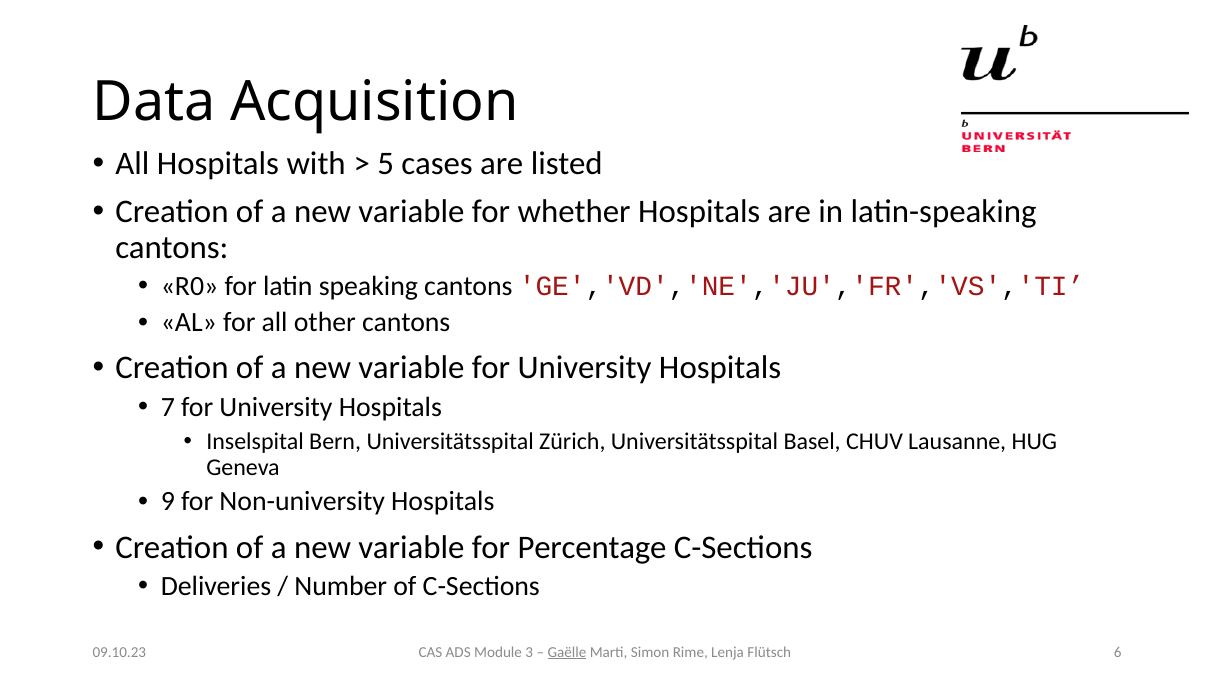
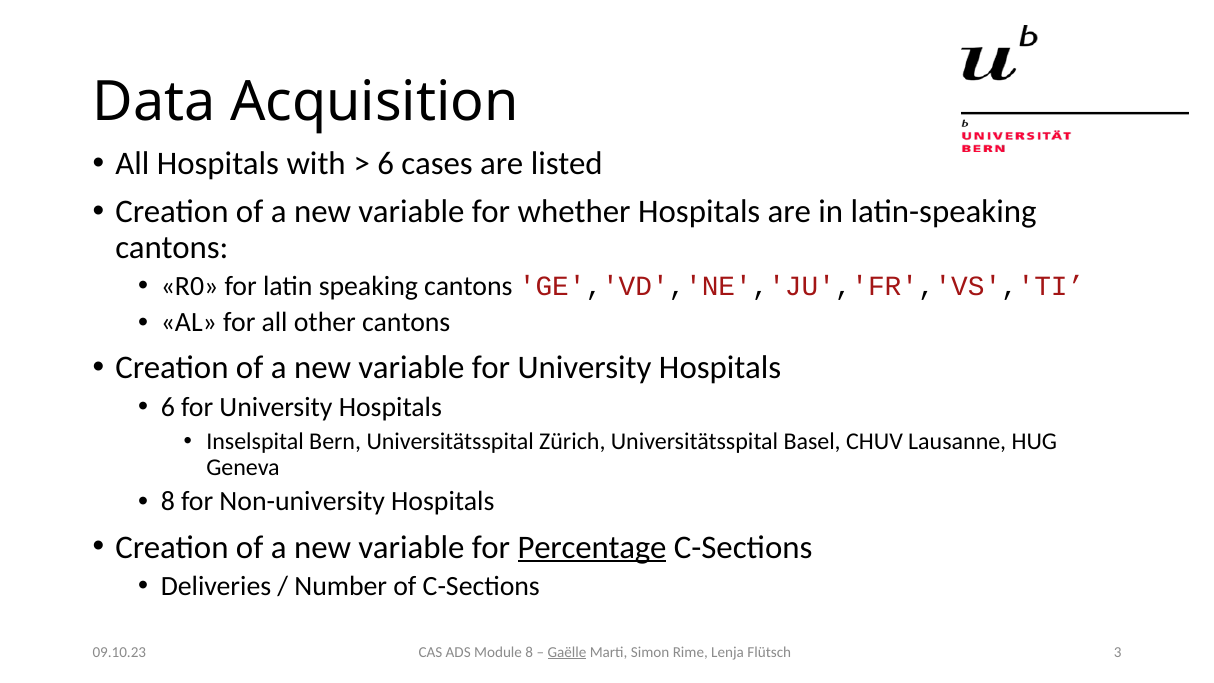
5: 5 -> 6 (386, 164)
7: 7 -> 6 (168, 407)
9: 9 -> 8 (168, 502)
Percentage underline: none -> present (592, 547)
Module 3: 3 -> 8 (529, 652)
6: 6 -> 3 (1118, 652)
